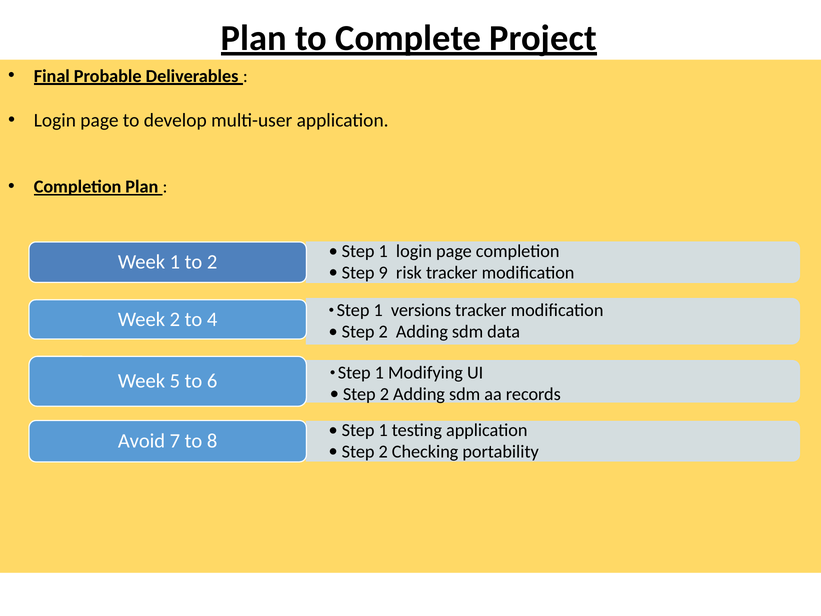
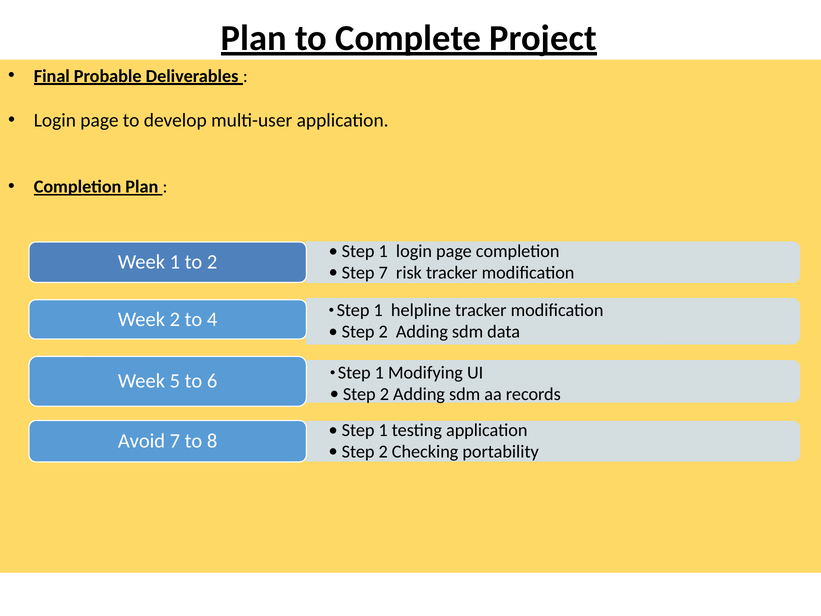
Step 9: 9 -> 7 (383, 273)
versions: versions -> helpline (421, 310)
